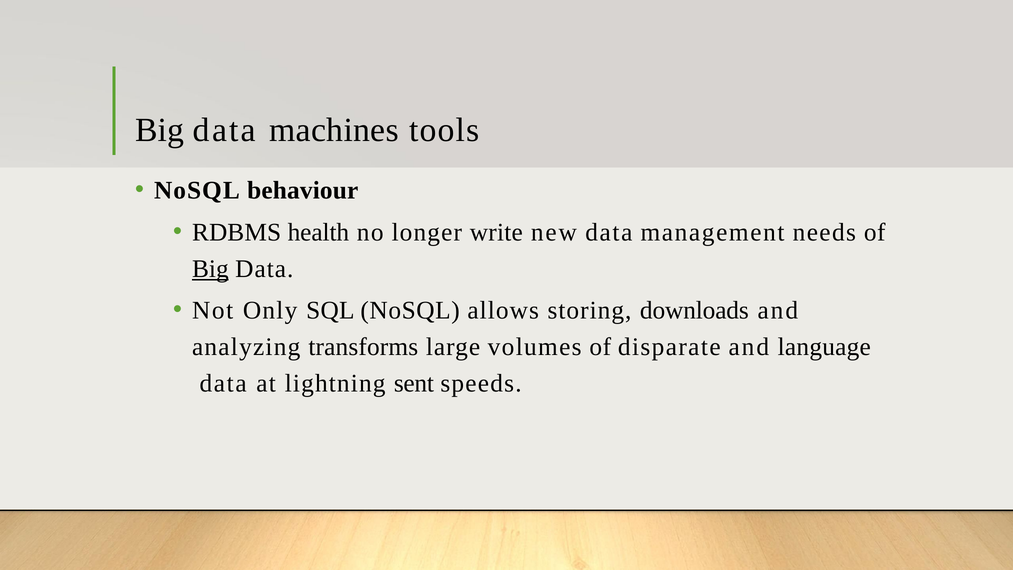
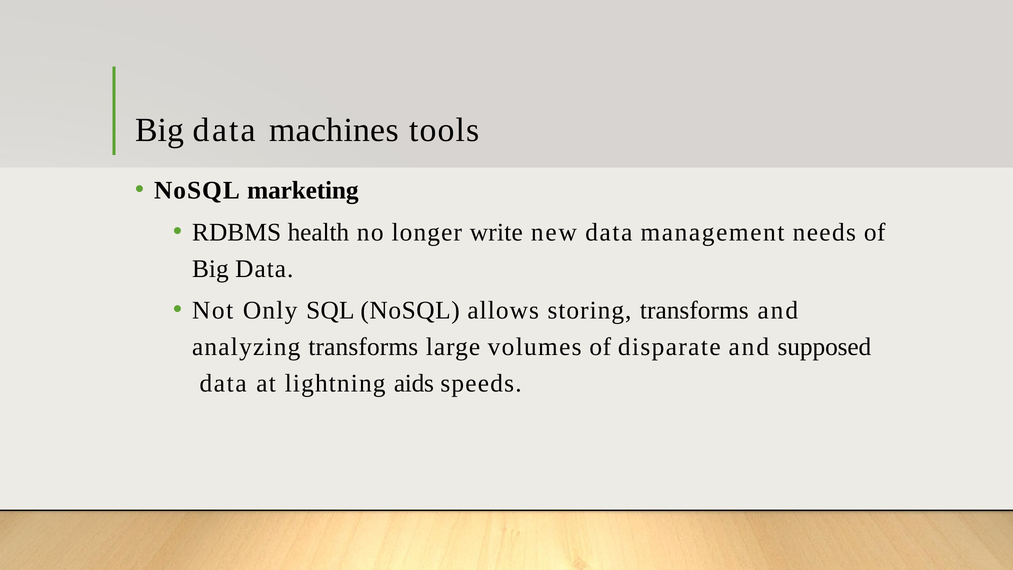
behaviour: behaviour -> marketing (303, 190)
Big underline: present -> none (210, 269)
storing downloads: downloads -> transforms (694, 310)
language: language -> supposed (824, 347)
sent: sent -> aids (414, 383)
